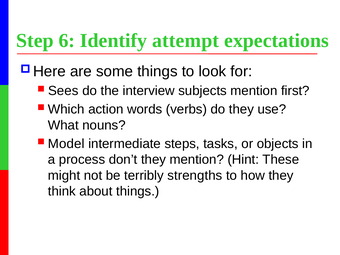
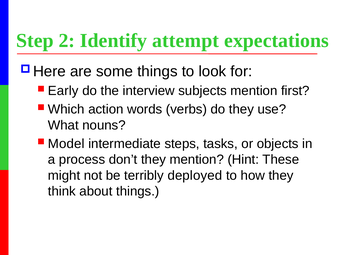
6: 6 -> 2 (67, 41)
Sees: Sees -> Early (63, 91)
strengths: strengths -> deployed (195, 176)
